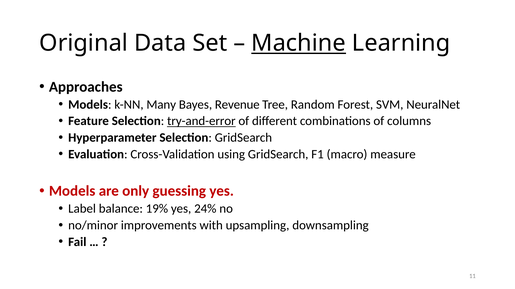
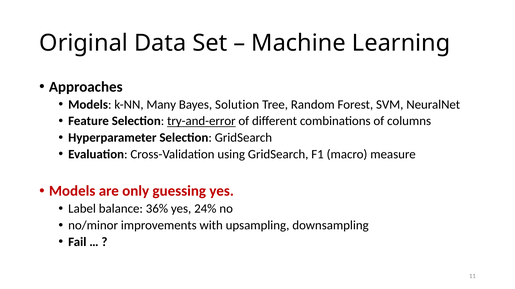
Machine underline: present -> none (299, 43)
Revenue: Revenue -> Solution (237, 105)
19%: 19% -> 36% (157, 209)
